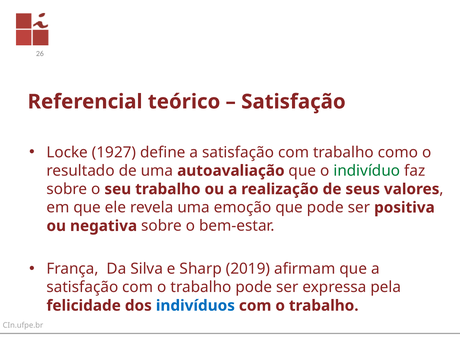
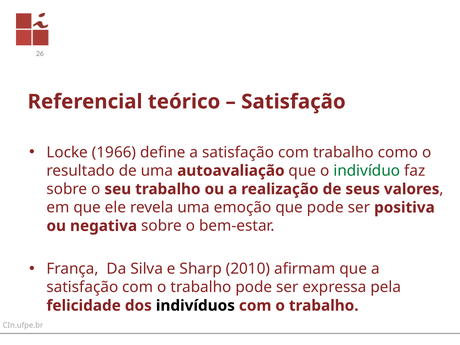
1927: 1927 -> 1966 (114, 152)
2019: 2019 -> 2010 (248, 269)
indivíduos colour: blue -> black (195, 306)
